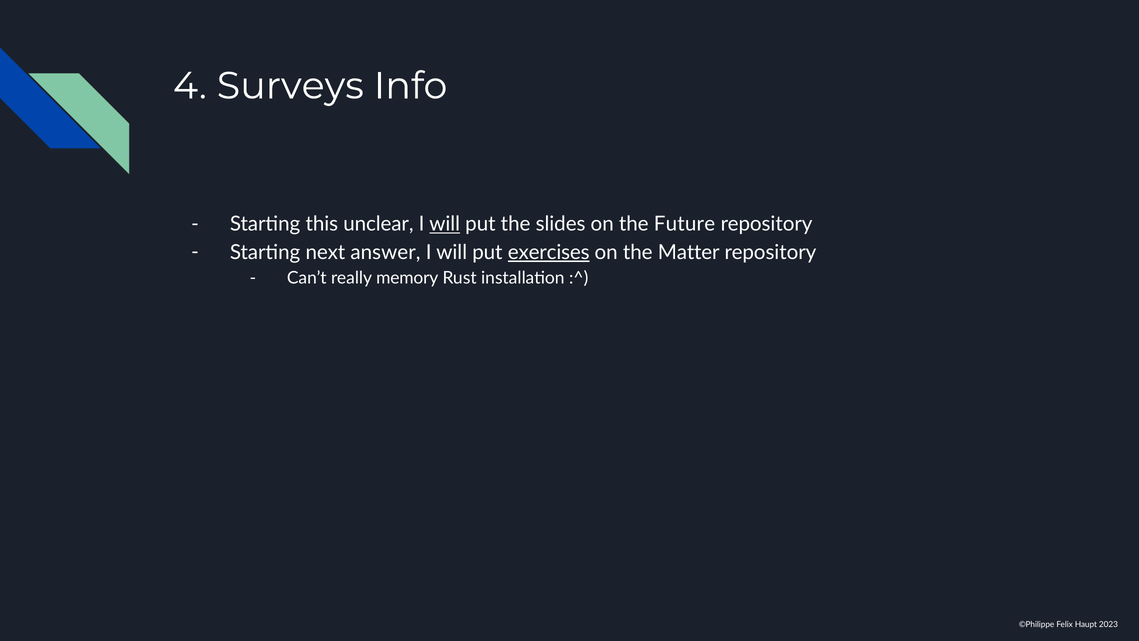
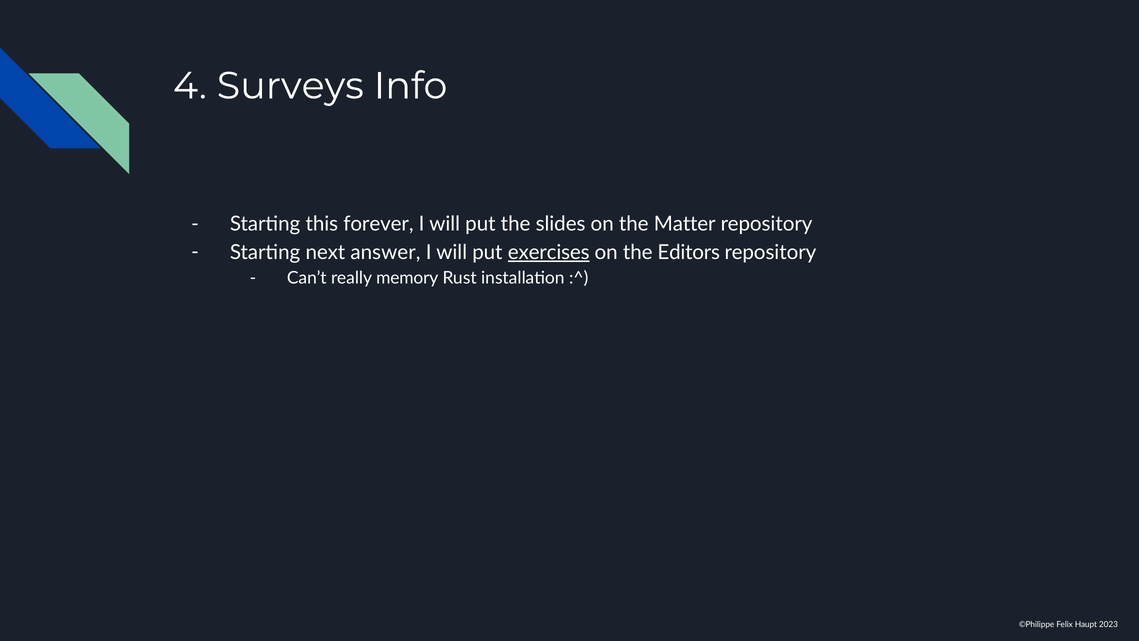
unclear: unclear -> forever (378, 224)
will underline: present -> none (445, 224)
Future: Future -> Matter (685, 224)
Matter: Matter -> Editors (689, 252)
